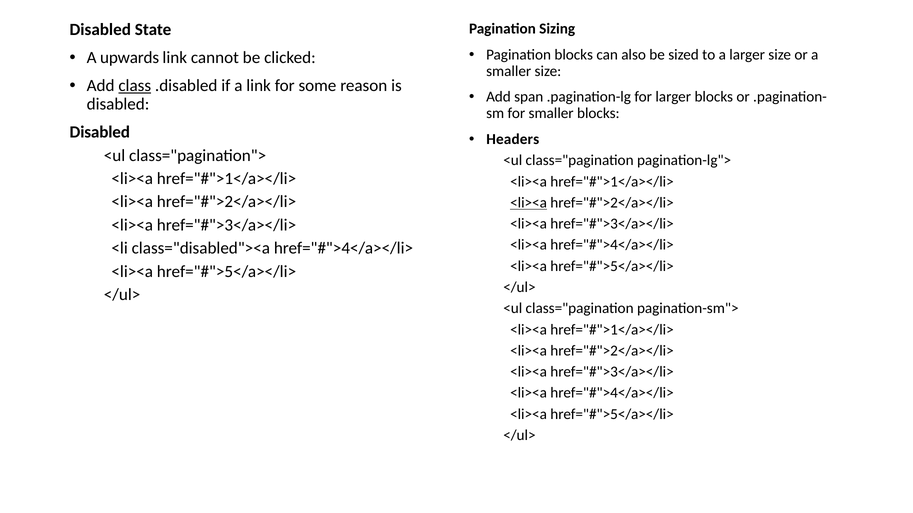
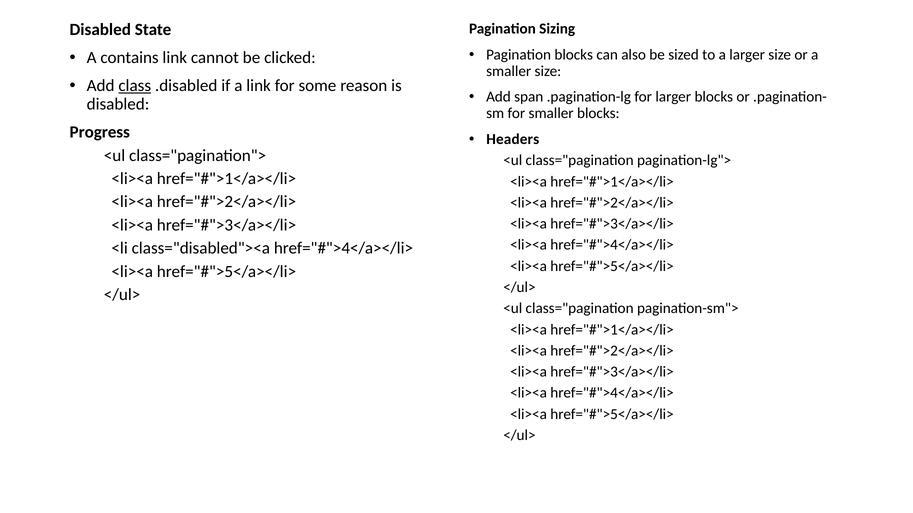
upwards: upwards -> contains (130, 58)
Disabled: Disabled -> Progress (100, 132)
<li><a underline: present -> none (529, 203)
